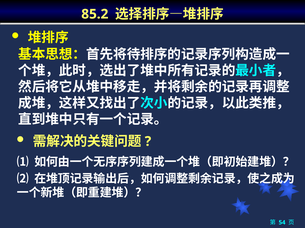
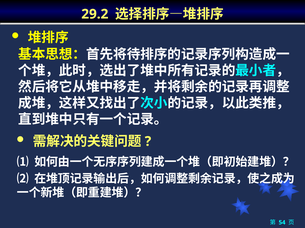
85.2: 85.2 -> 29.2 (95, 14)
